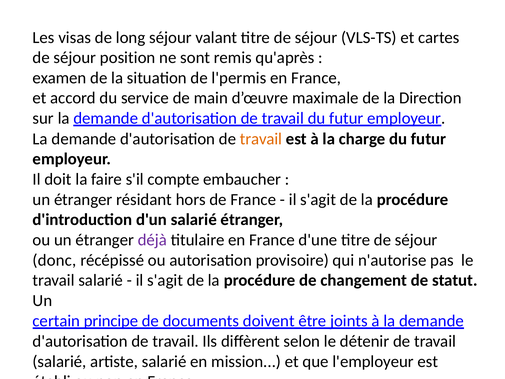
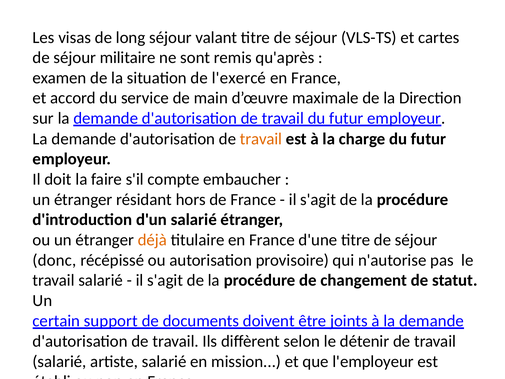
position: position -> militaire (128, 58)
l'permis: l'permis -> l'exercé (239, 78)
déjà colour: purple -> orange (152, 240)
principe: principe -> support (111, 321)
